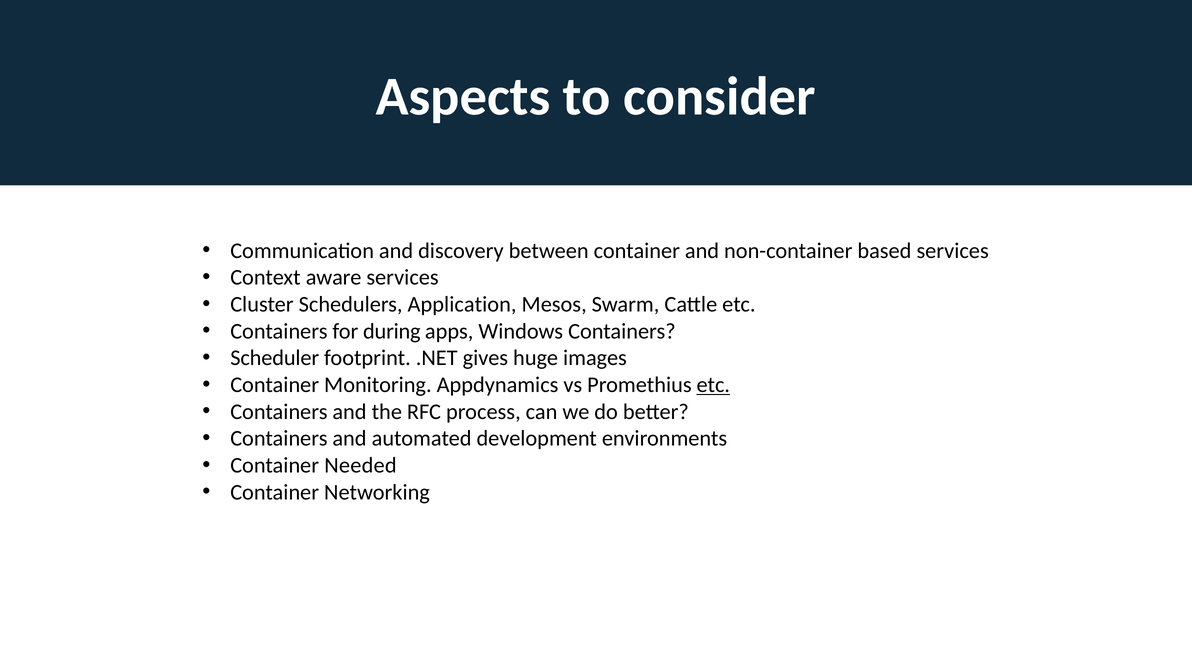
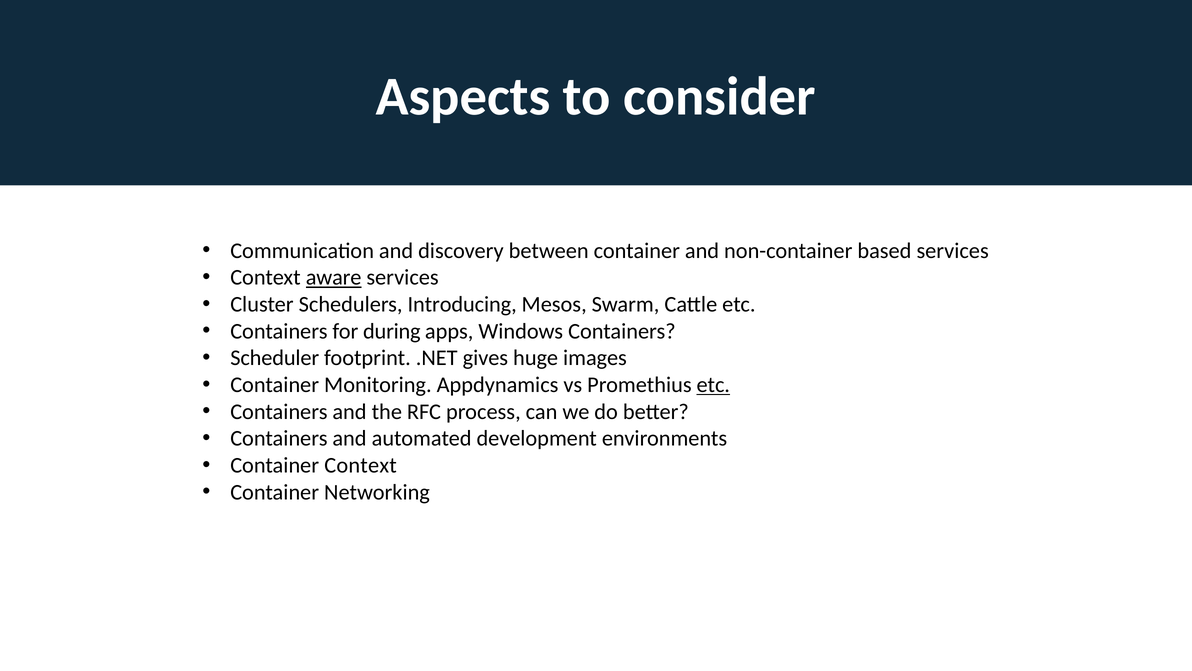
aware underline: none -> present (334, 277)
Application: Application -> Introducing (462, 304)
Container Needed: Needed -> Context (361, 465)
